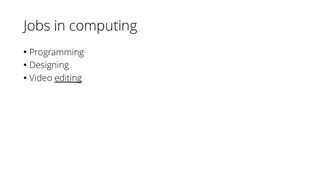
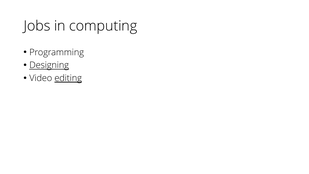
Designing underline: none -> present (49, 65)
